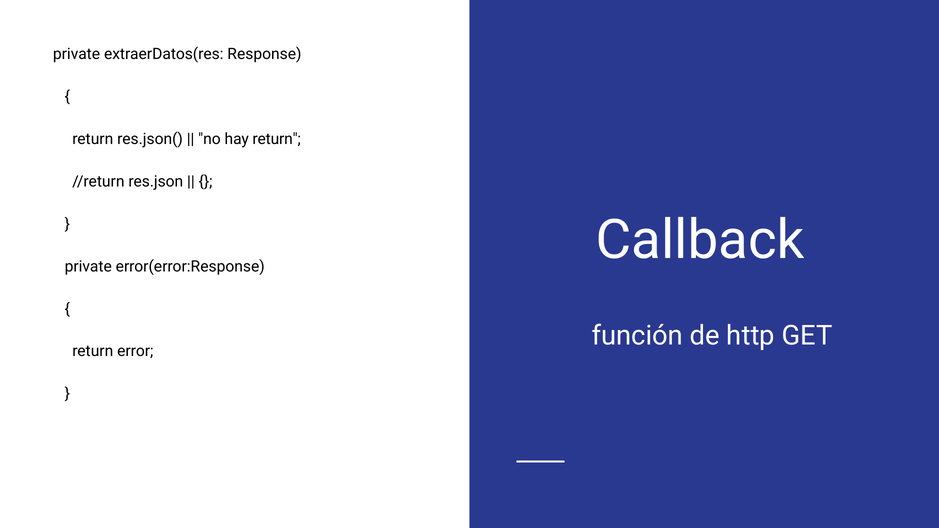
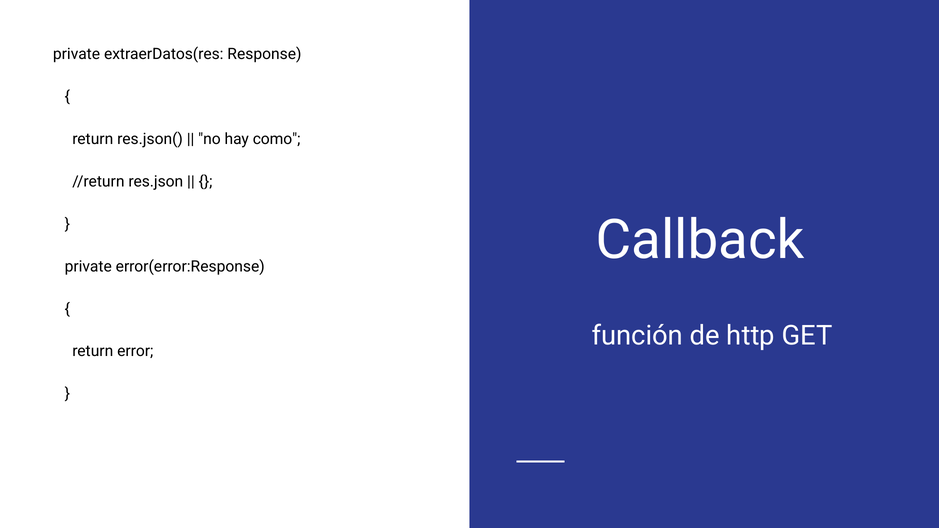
hay return: return -> como (277, 139)
